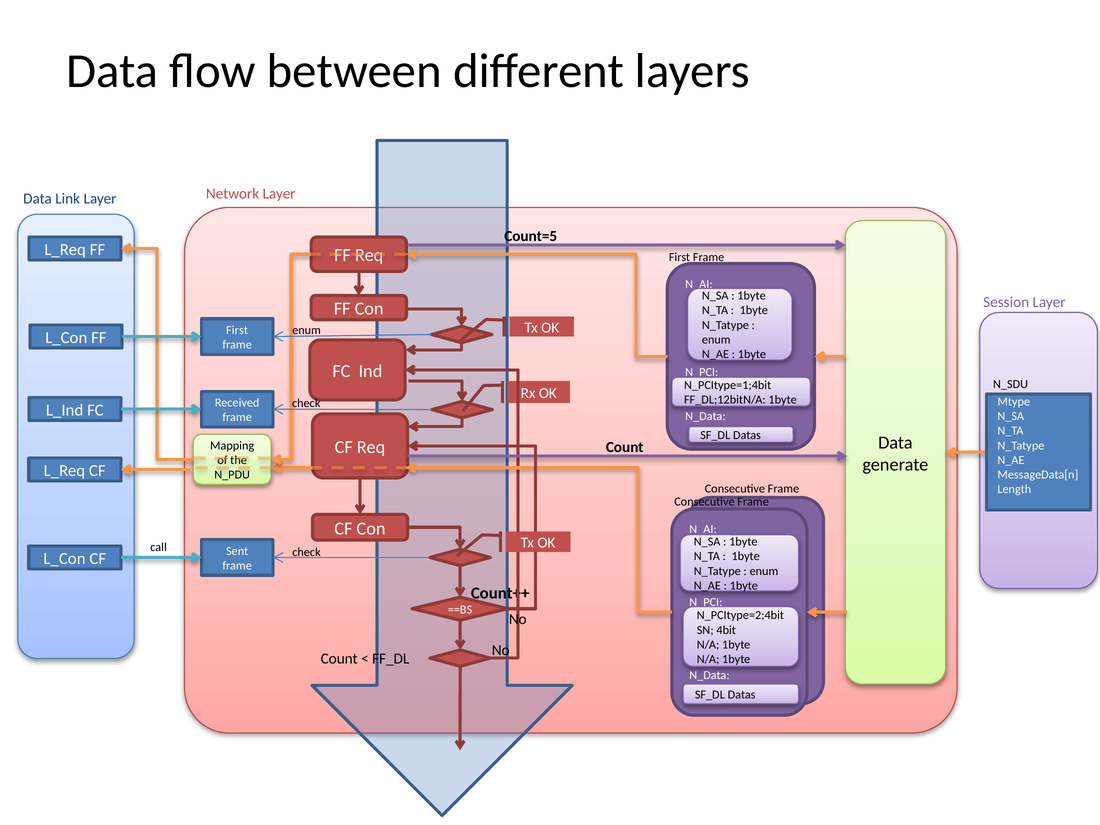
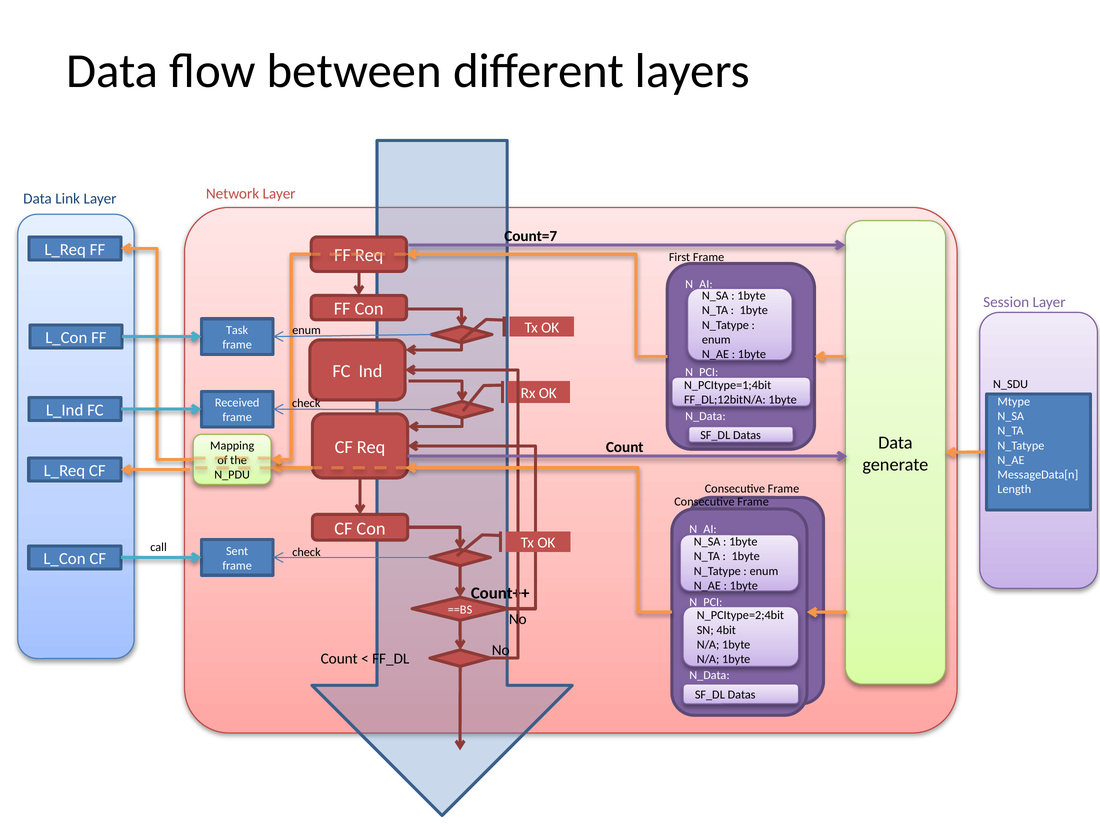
Count=5: Count=5 -> Count=7 (531, 236)
First: First -> Task (237, 330)
